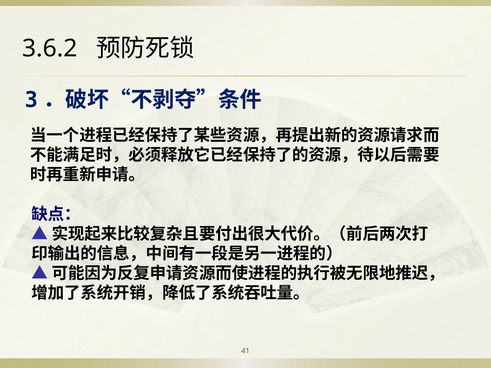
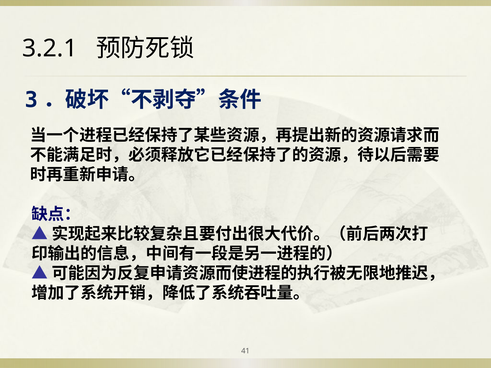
3.6.2: 3.6.2 -> 3.2.1 (50, 48)
